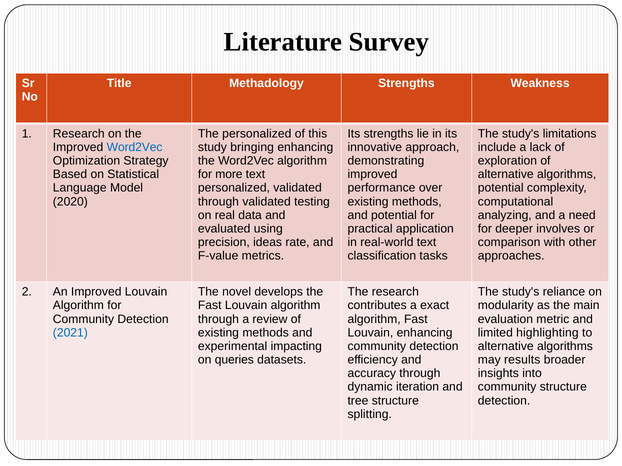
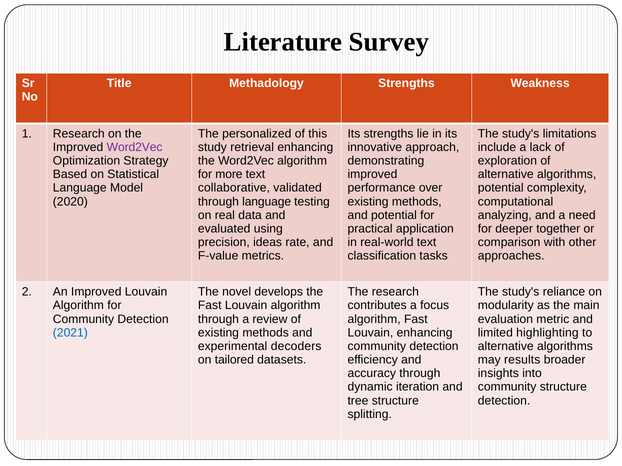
Word2Vec colour: blue -> purple (135, 147)
bringing: bringing -> retrieval (252, 147)
personalized: personalized -> collaborative (234, 188)
through validated: validated -> language (267, 202)
involves: involves -> together (558, 229)
exact: exact -> focus (435, 306)
impacting: impacting -> decoders (296, 347)
queries: queries -> tailored (234, 360)
